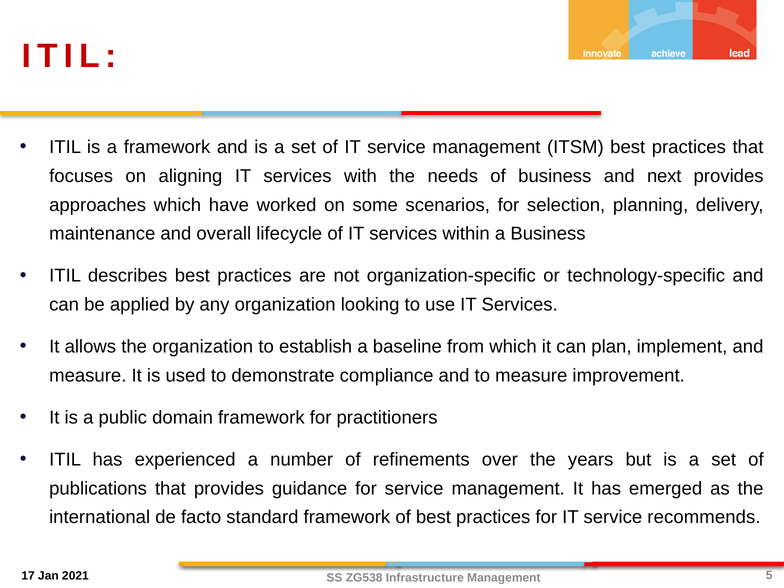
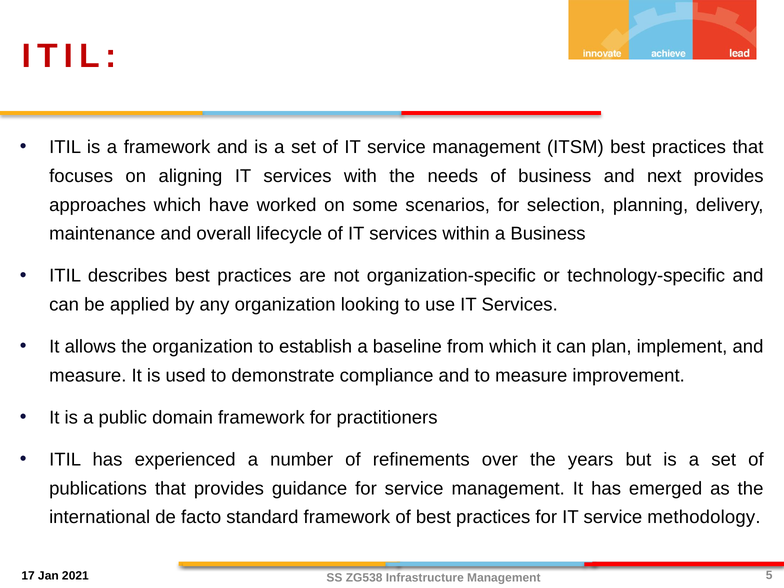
recommends: recommends -> methodology (704, 517)
